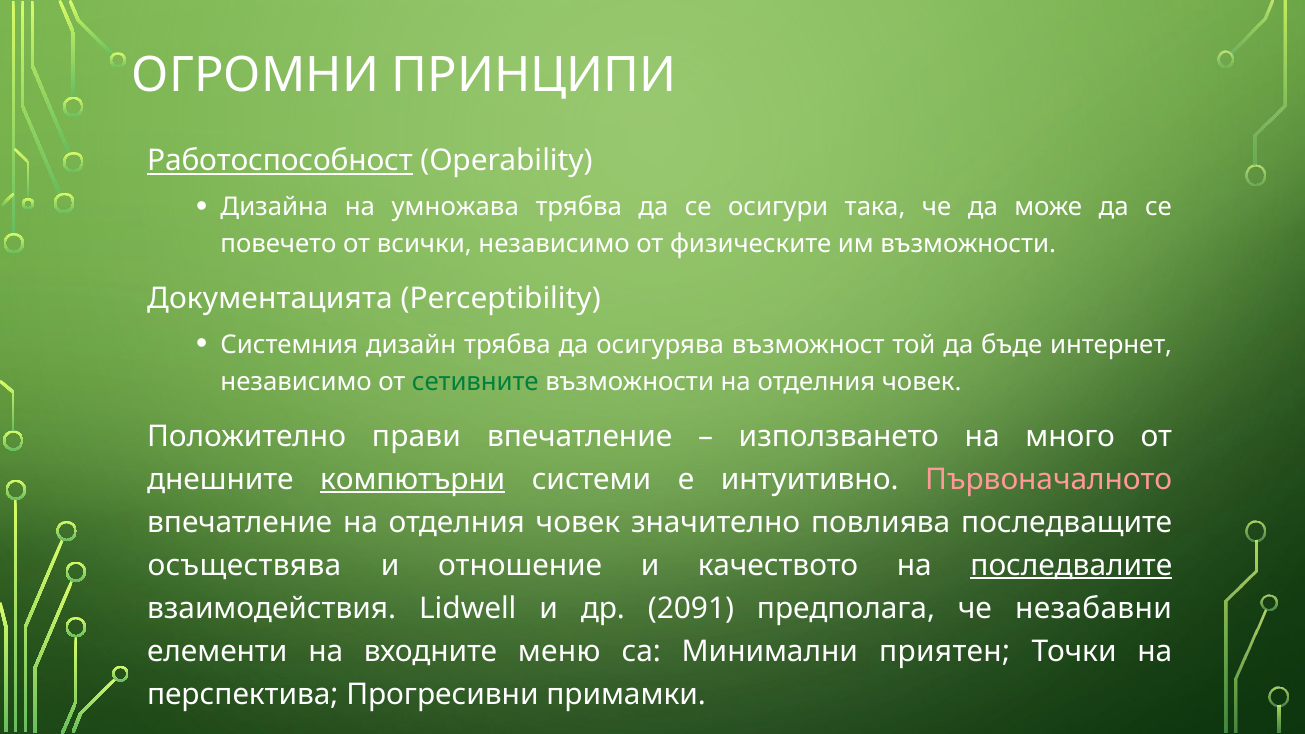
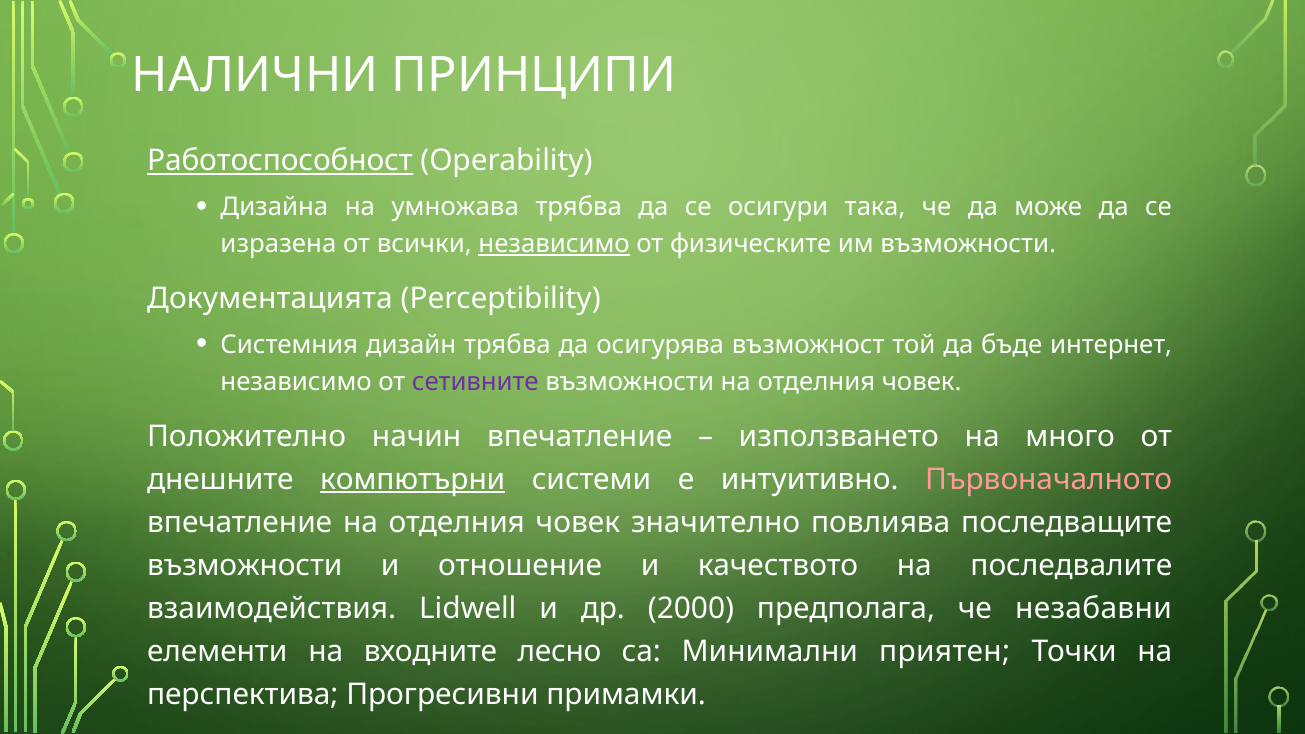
ОГРОМНИ: ОГРОМНИ -> НАЛИЧНИ (255, 76)
повечето: повечето -> изразена (278, 244)
независимо underline: none -> present (554, 244)
сетивните colour: green -> purple (475, 382)
прави: прави -> начин (417, 436)
осъществява: осъществява -> възможности (245, 565)
последвалите underline: present -> none (1071, 565)
2091: 2091 -> 2000 (691, 608)
меню: меню -> лесно (560, 652)
